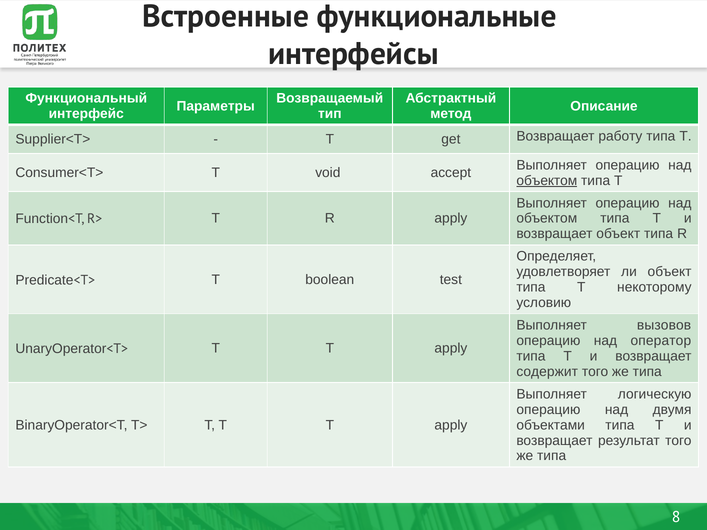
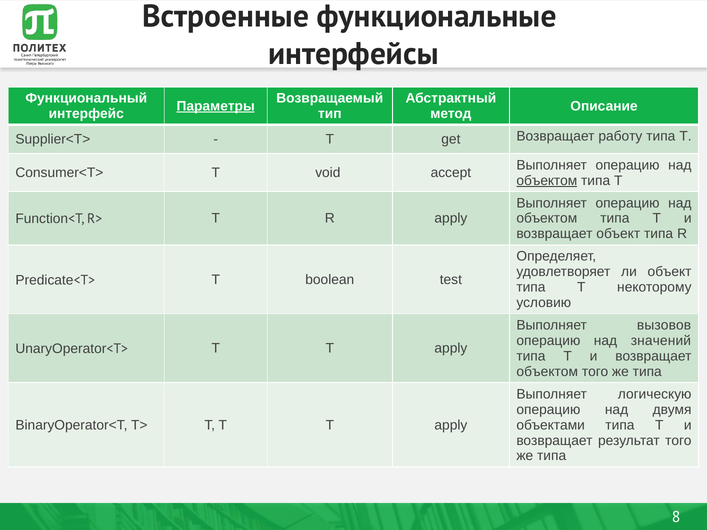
Параметры underline: none -> present (216, 106)
оператор: оператор -> значений (661, 341)
содержит: содержит -> объектом (547, 372)
